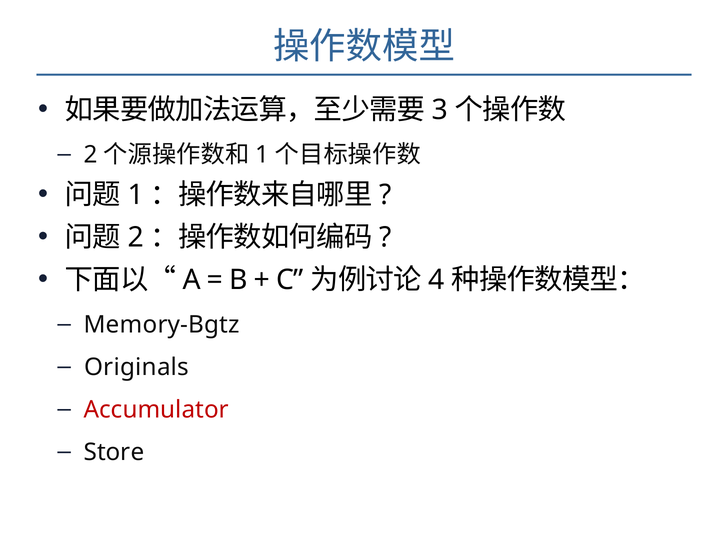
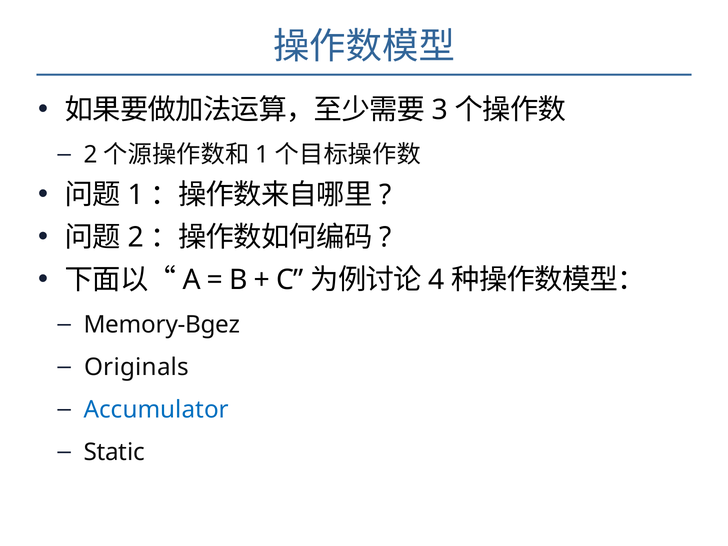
Memory-Bgtz: Memory-Bgtz -> Memory-Bgez (162, 325)
Accumulator colour: red -> blue (156, 410)
Store: Store -> Static (114, 452)
